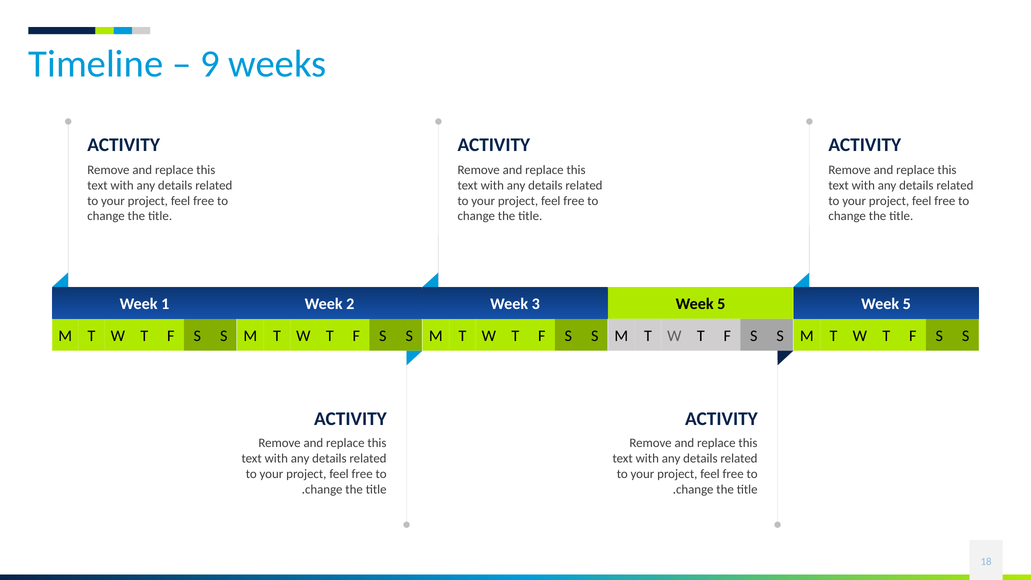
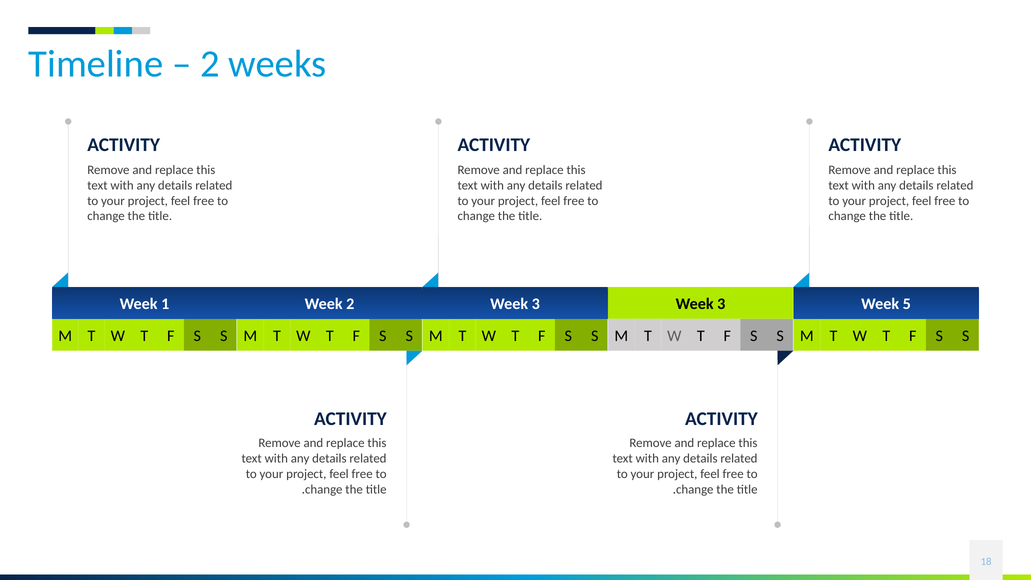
9: 9 -> 2 (210, 64)
2 Week 5: 5 -> 3 (721, 304)
